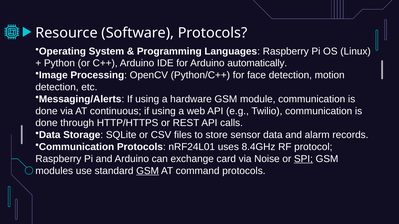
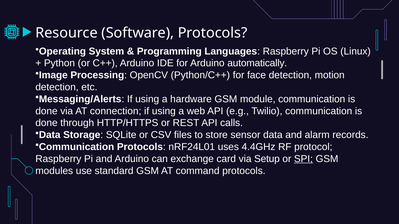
continuous: continuous -> connection (116, 111)
8.4GHz: 8.4GHz -> 4.4GHz (259, 147)
Noise: Noise -> Setup (267, 159)
GSM underline: present -> none (148, 171)
